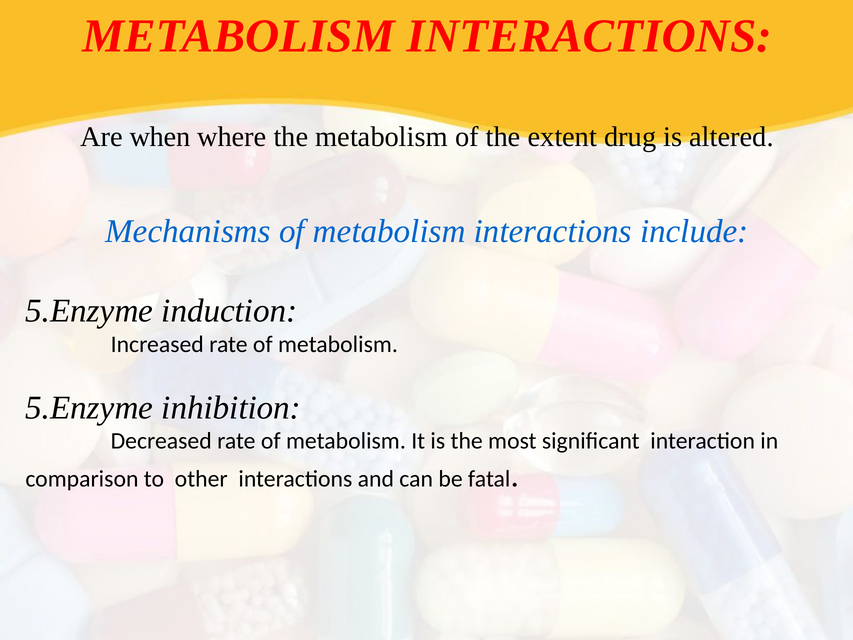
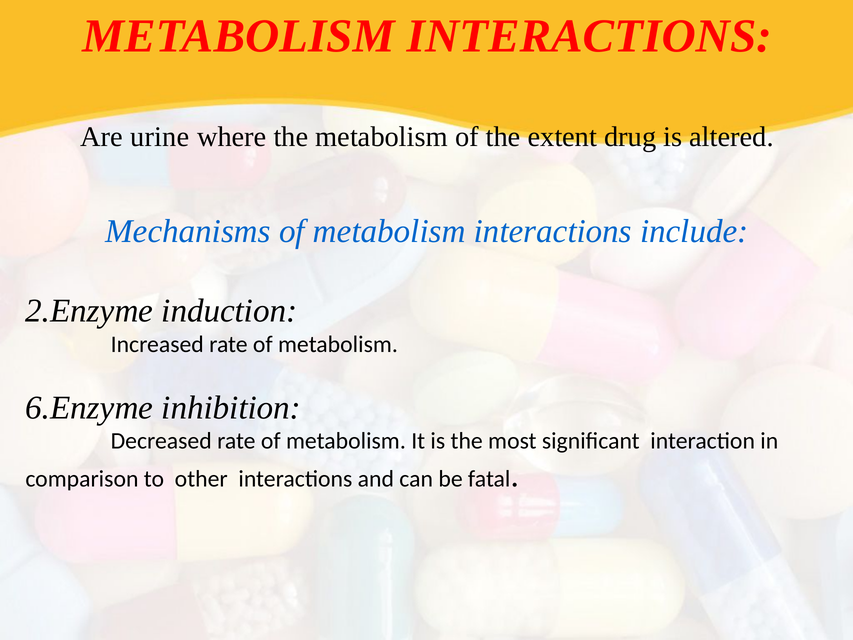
when: when -> urine (160, 137)
5.Enzyme: 5.Enzyme -> 2.Enzyme (89, 311)
5.Enzyme: 5.Enzyme -> 6.Enzyme (89, 407)
